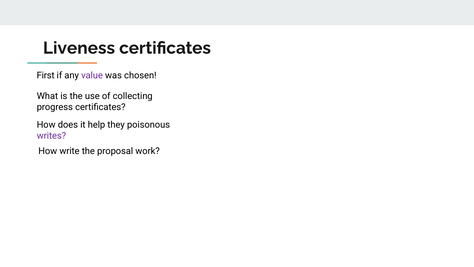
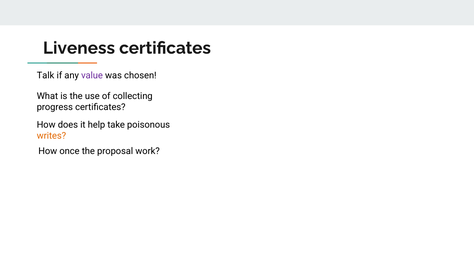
First: First -> Talk (46, 75)
they: they -> take (116, 125)
writes colour: purple -> orange (51, 136)
write: write -> once (69, 151)
